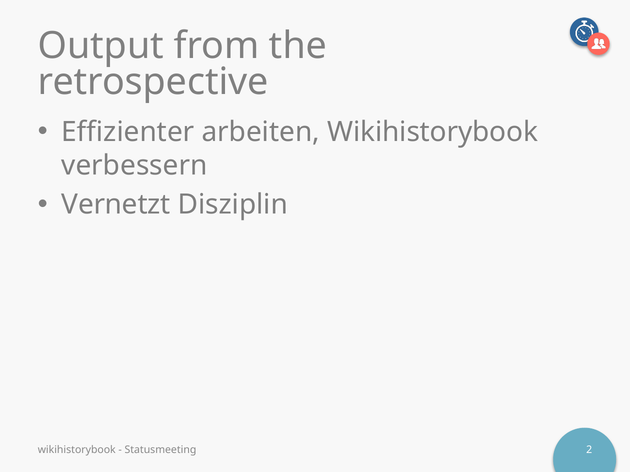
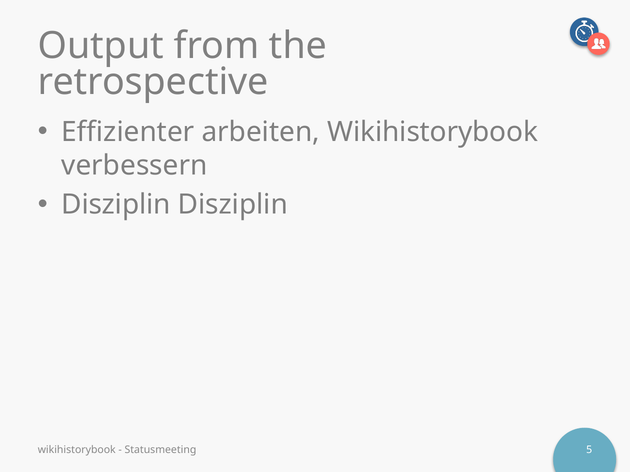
Vernetzt: Vernetzt -> Disziplin (116, 205)
2: 2 -> 5 (589, 450)
